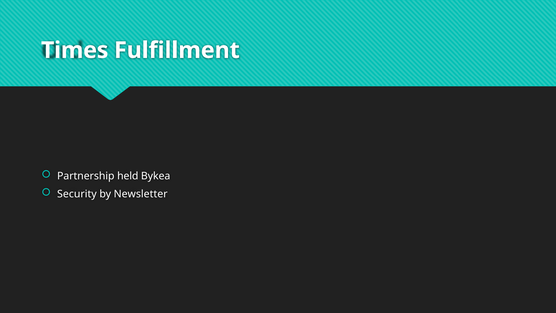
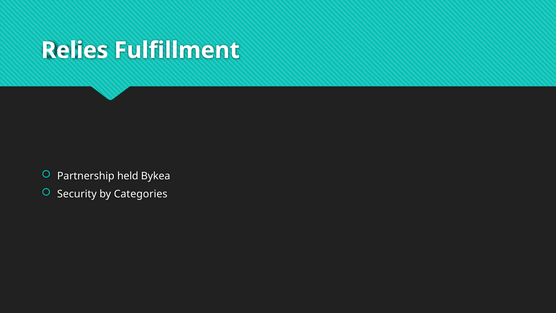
Times: Times -> Relies (75, 50)
Newsletter: Newsletter -> Categories (141, 194)
